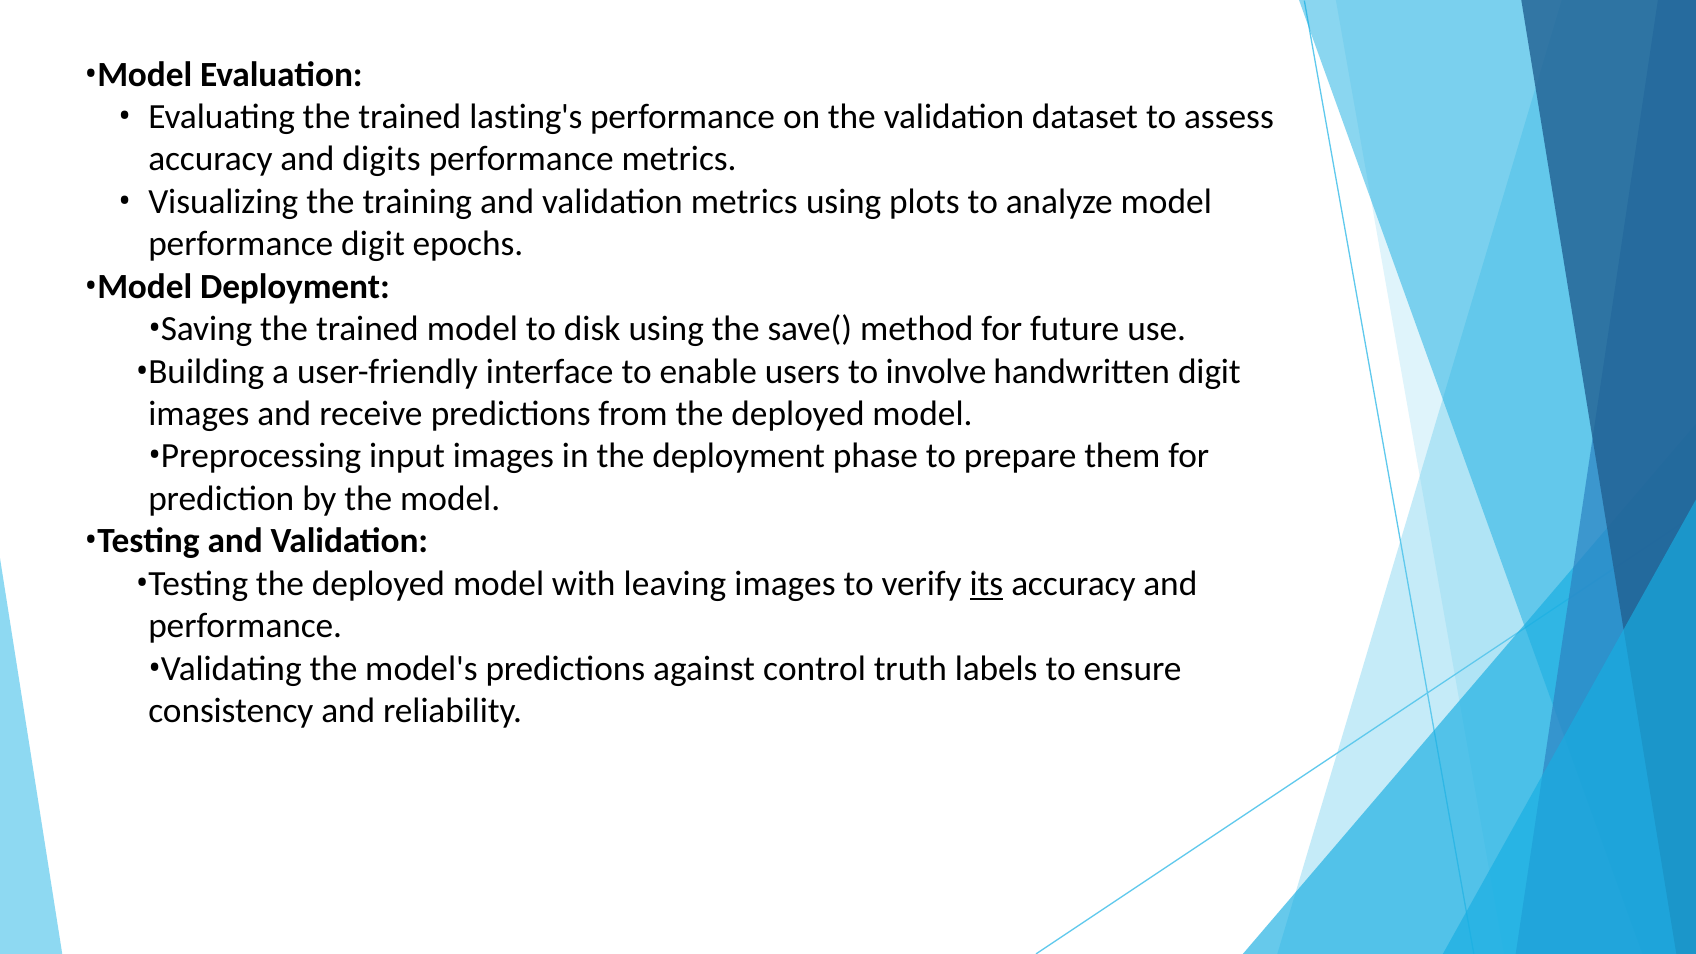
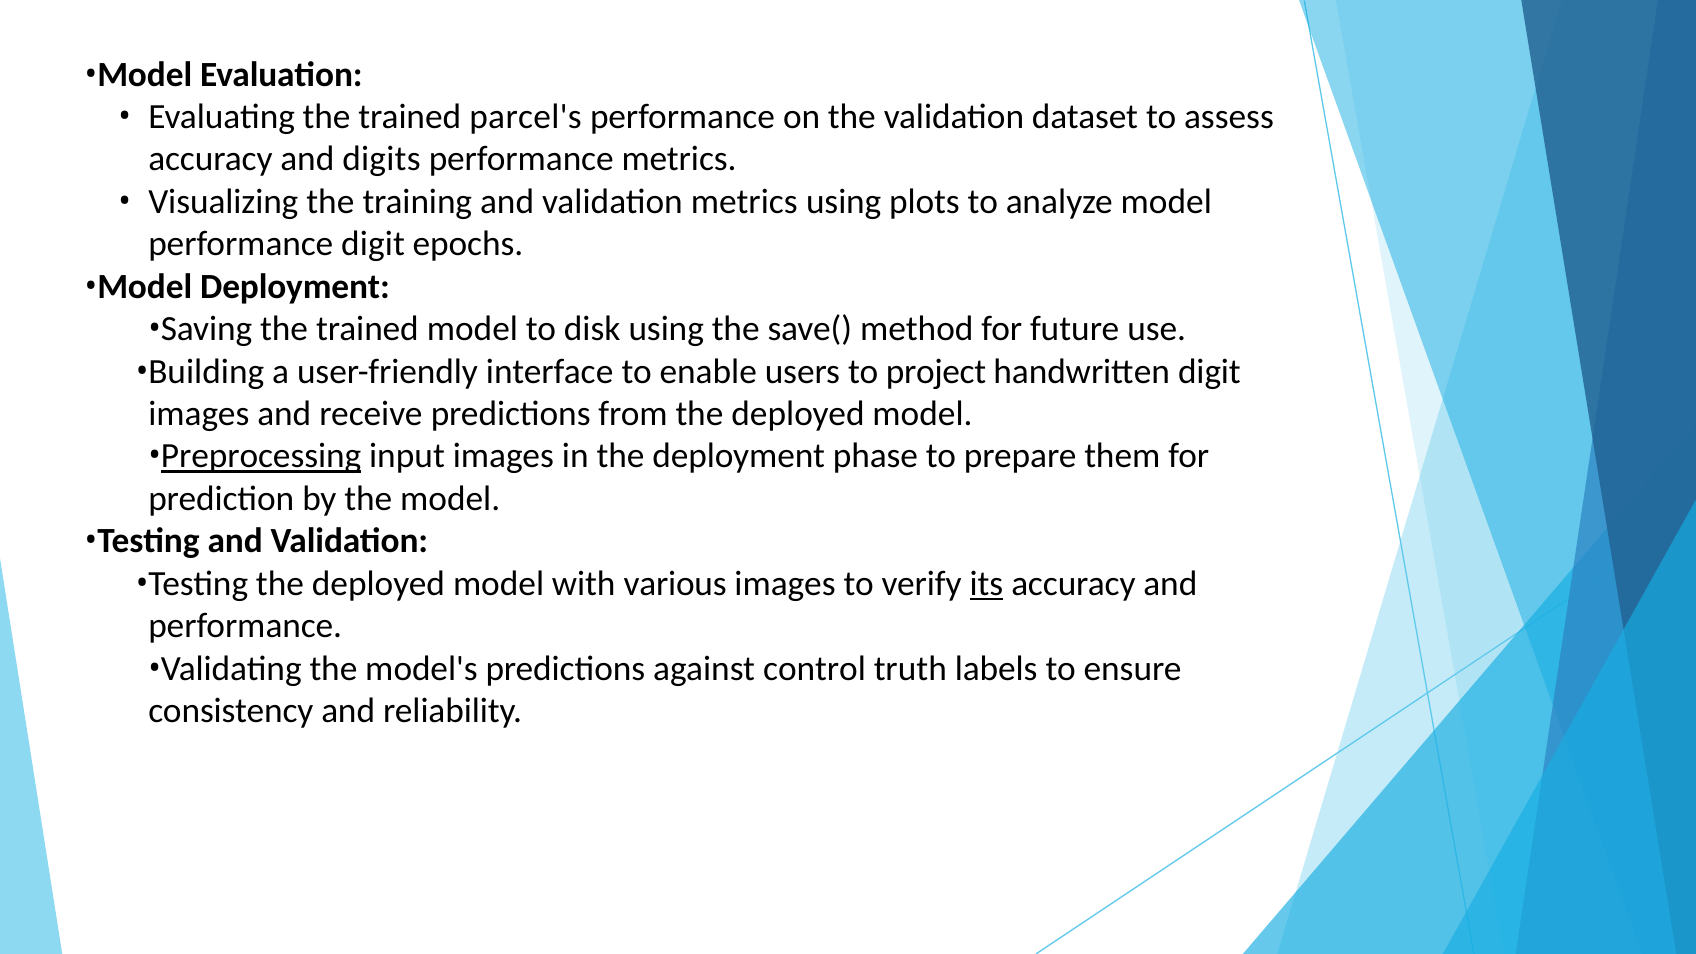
lasting's: lasting's -> parcel's (526, 117)
involve: involve -> project (936, 371)
Preprocessing underline: none -> present (261, 456)
leaving: leaving -> various (675, 584)
